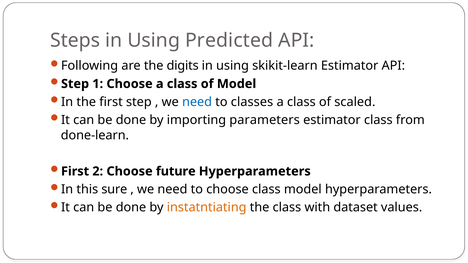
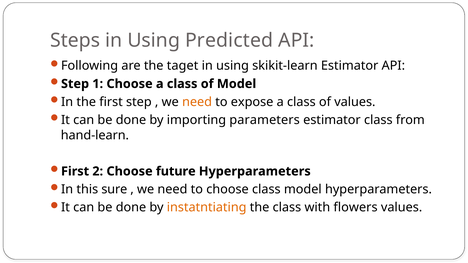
digits: digits -> taget (183, 66)
need colour: blue -> orange (197, 102)
classes: classes -> expose (252, 102)
of scaled: scaled -> values (355, 102)
done-learn: done-learn -> hand-learn (95, 135)
dataset: dataset -> flowers (356, 208)
